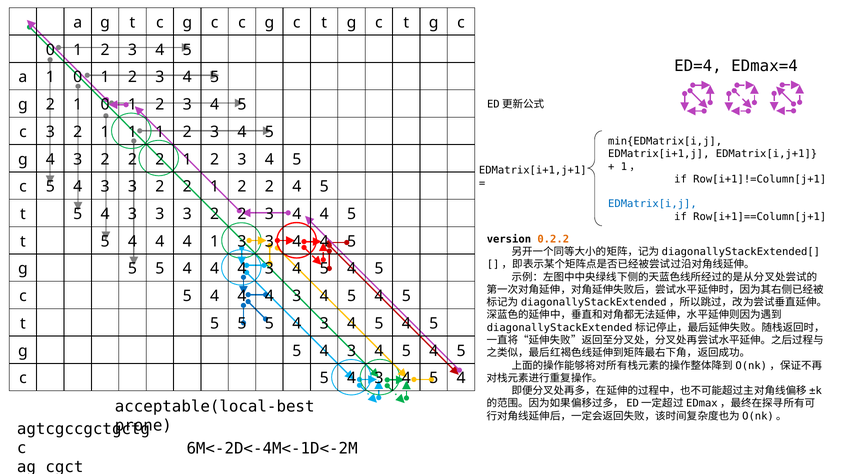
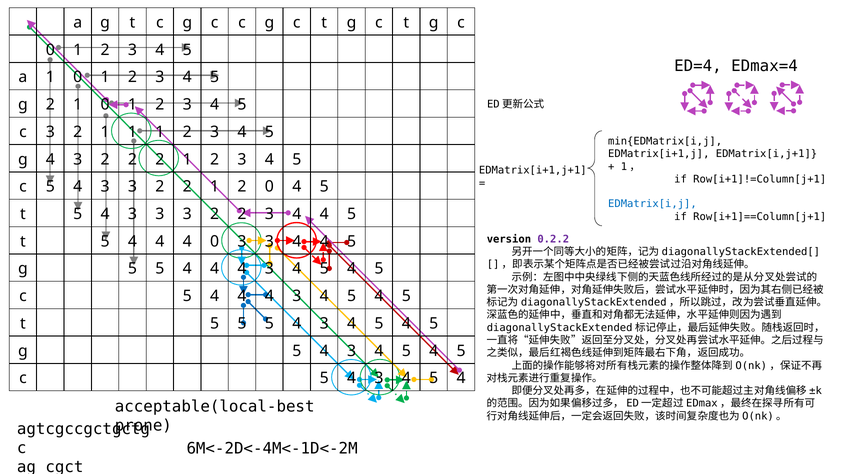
1 2 2: 2 -> 0 (269, 187)
0.2.2 colour: orange -> purple (553, 239)
4 1: 1 -> 0 (215, 242)
